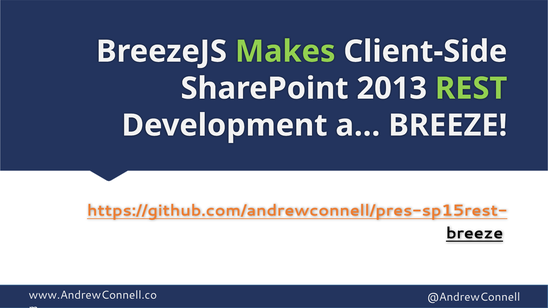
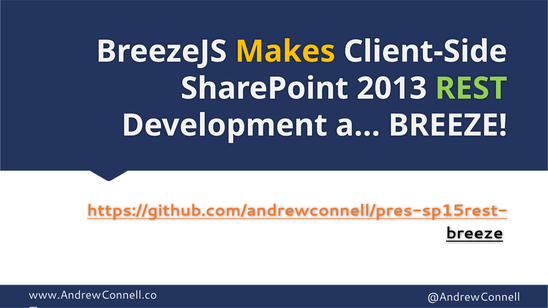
Makes colour: light green -> yellow (285, 52)
